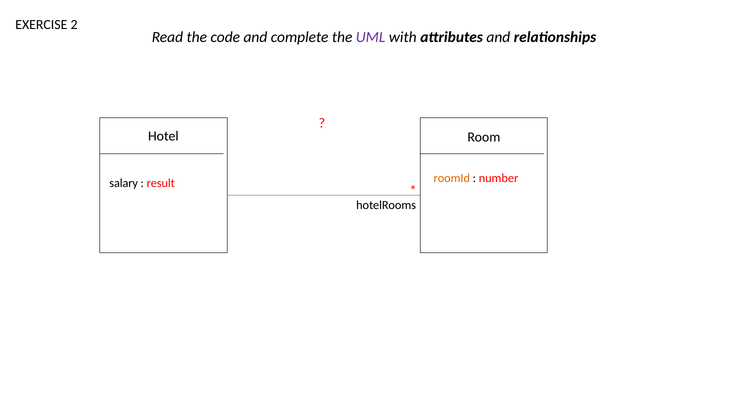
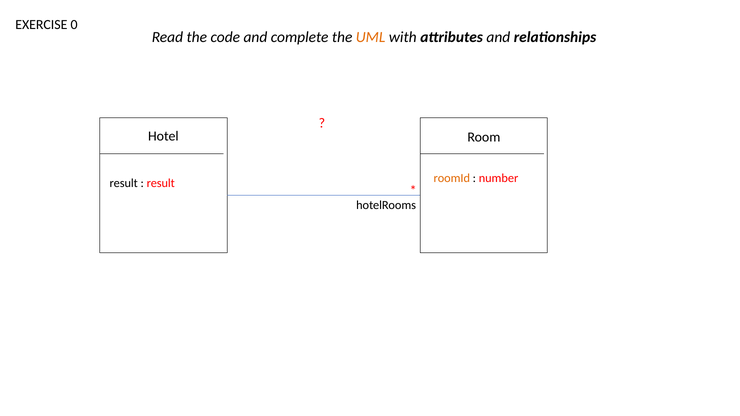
2: 2 -> 0 (74, 25)
UML colour: purple -> orange (371, 37)
salary: salary -> result (124, 183)
